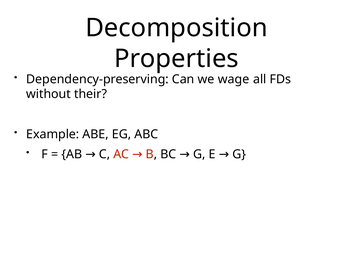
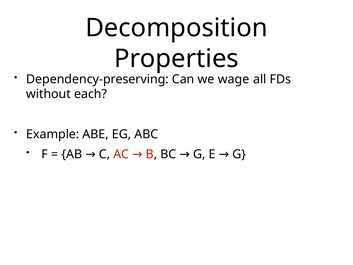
their: their -> each (91, 94)
